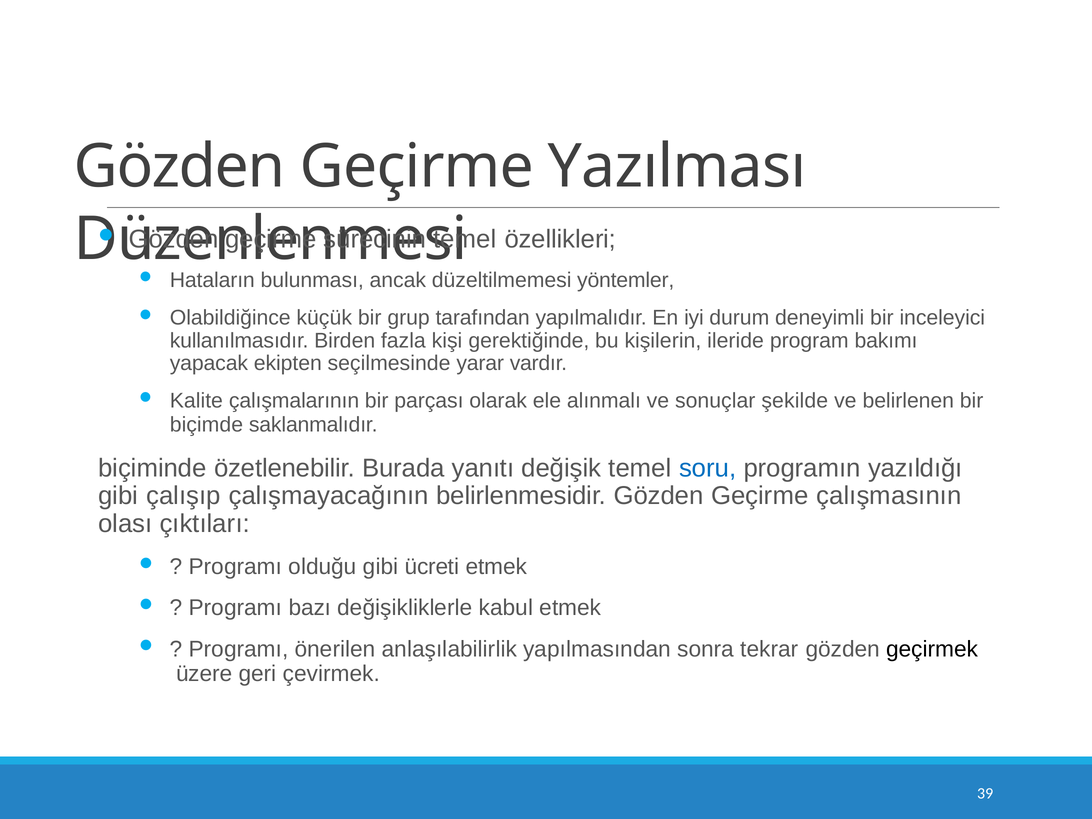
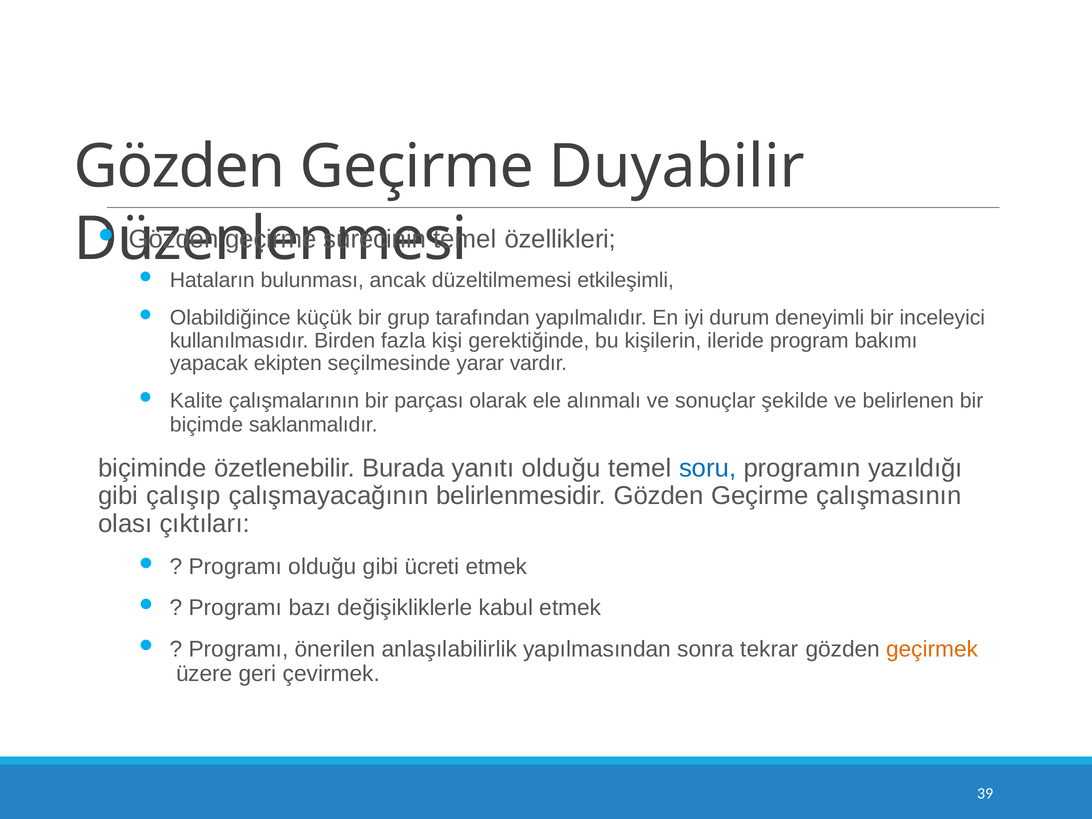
Yazılması: Yazılması -> Duyabilir (677, 167)
yöntemler: yöntemler -> etkileşimli (626, 280)
yanıtı değişik: değişik -> olduğu (561, 468)
geçirmek colour: black -> orange (932, 649)
